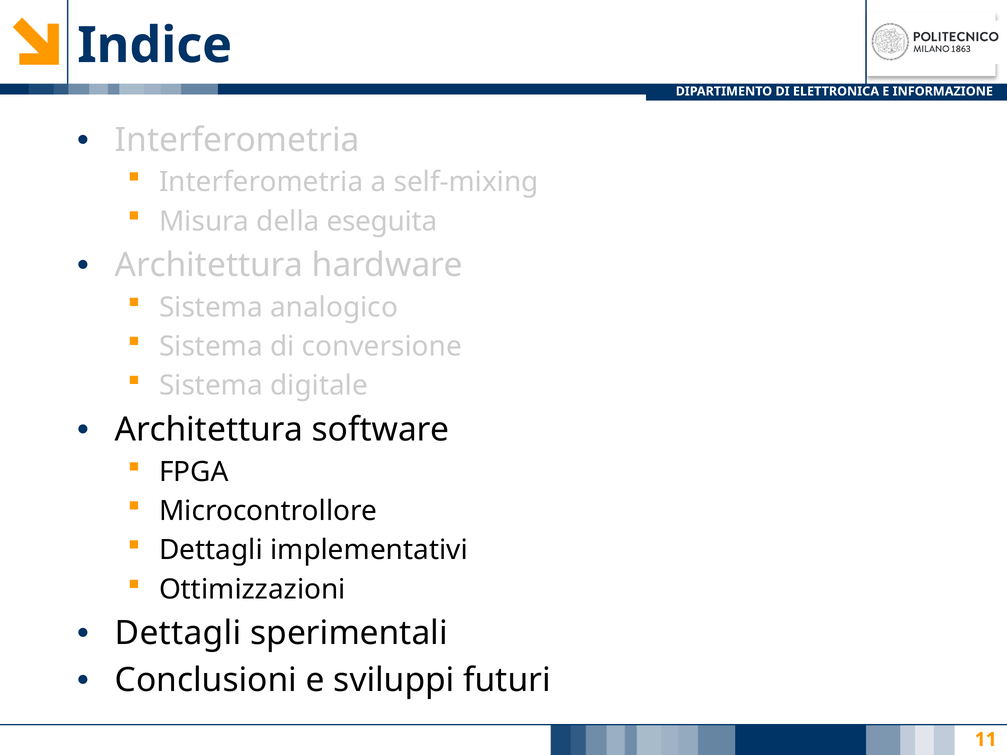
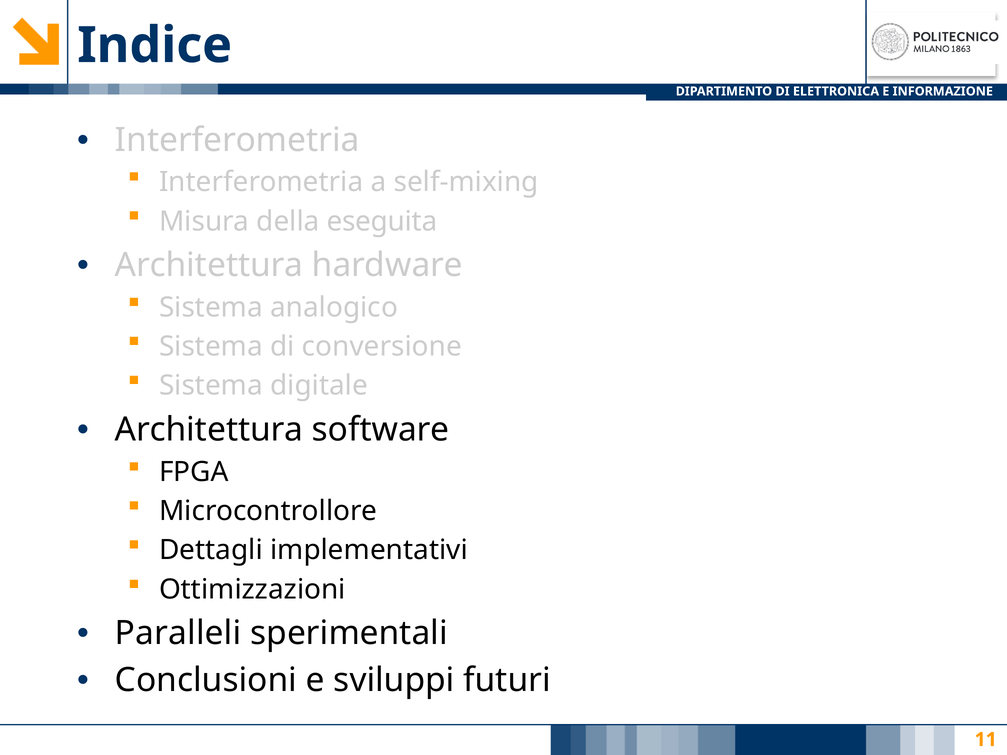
Dettagli: Dettagli -> Paralleli (178, 634)
